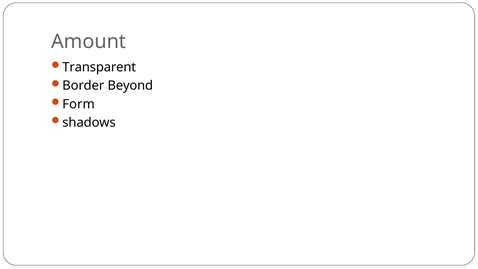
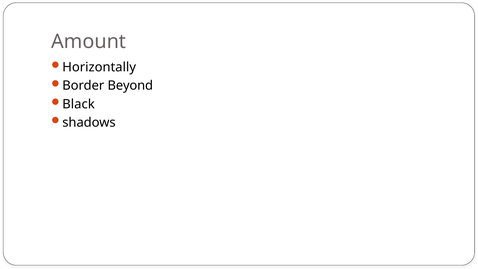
Transparent: Transparent -> Horizontally (99, 67)
Form: Form -> Black (79, 104)
